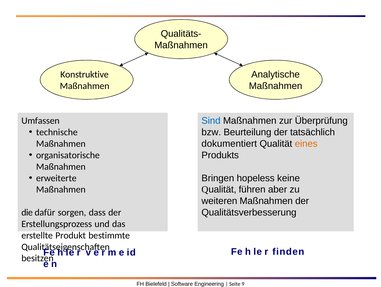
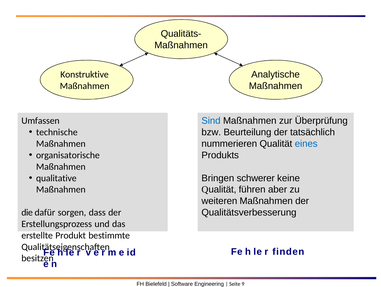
dokumentiert: dokumentiert -> nummerieren (229, 143)
eines colour: orange -> blue (306, 143)
erweiterte: erweiterte -> qualitative (56, 178)
hopeless: hopeless -> schwerer (256, 178)
